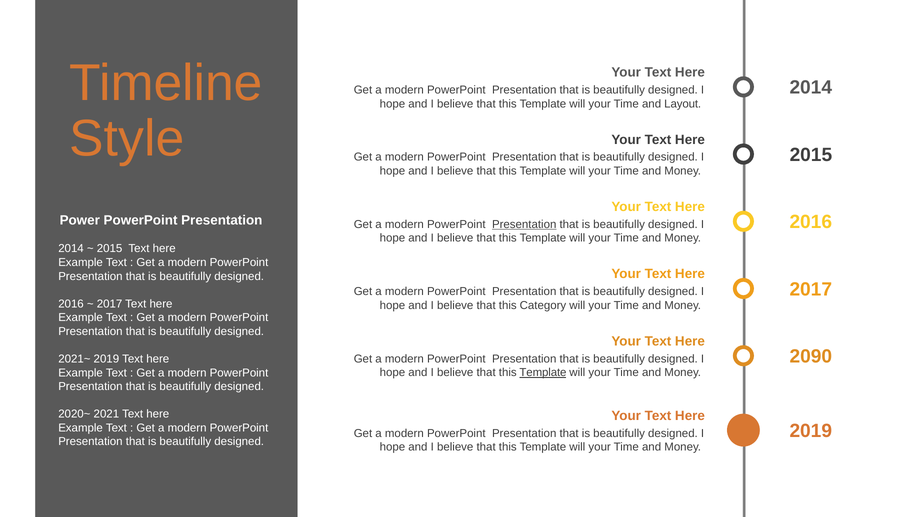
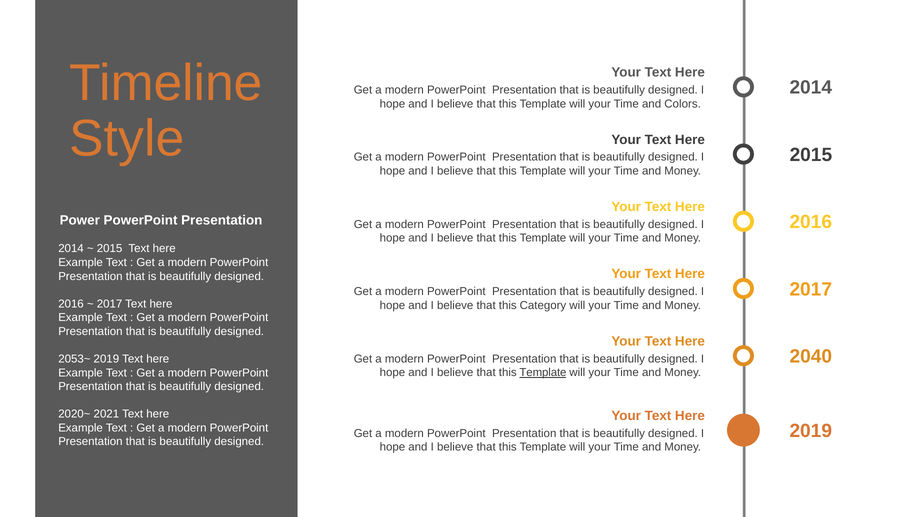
Layout: Layout -> Colors (683, 104)
Presentation underline: present -> none (524, 224)
2090: 2090 -> 2040 (811, 356)
2021~: 2021~ -> 2053~ (74, 359)
